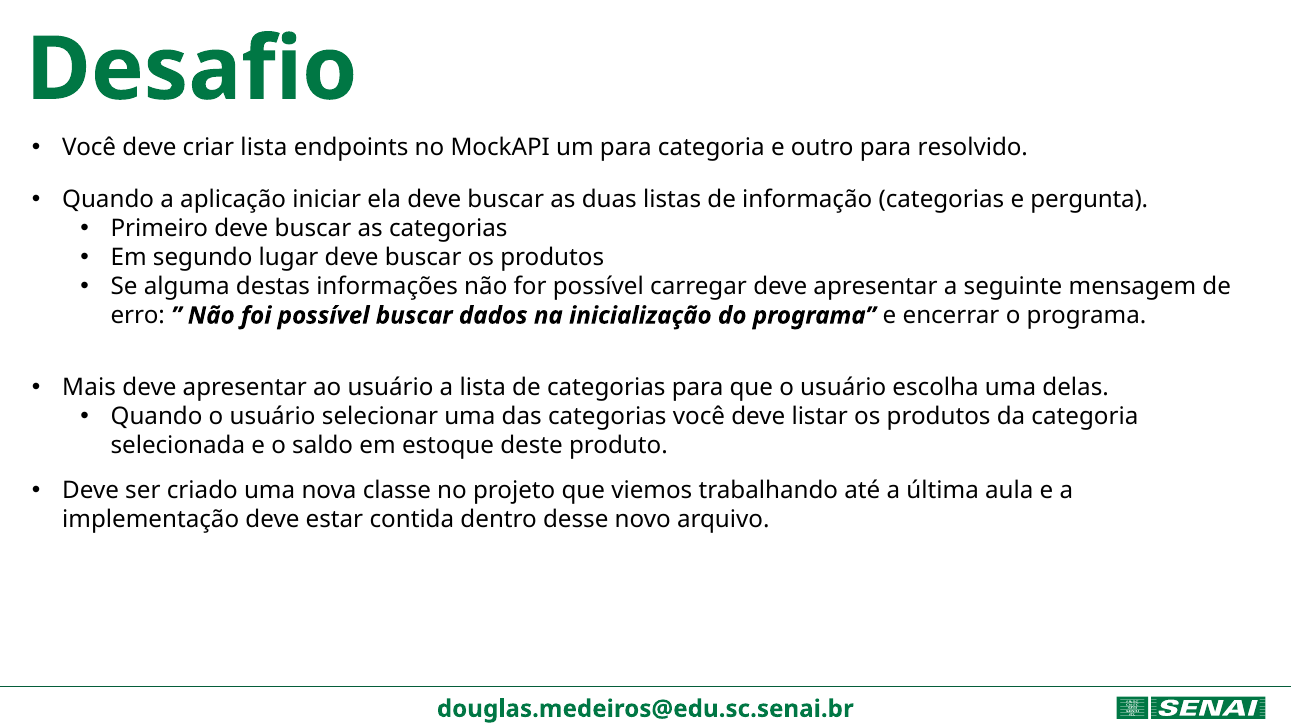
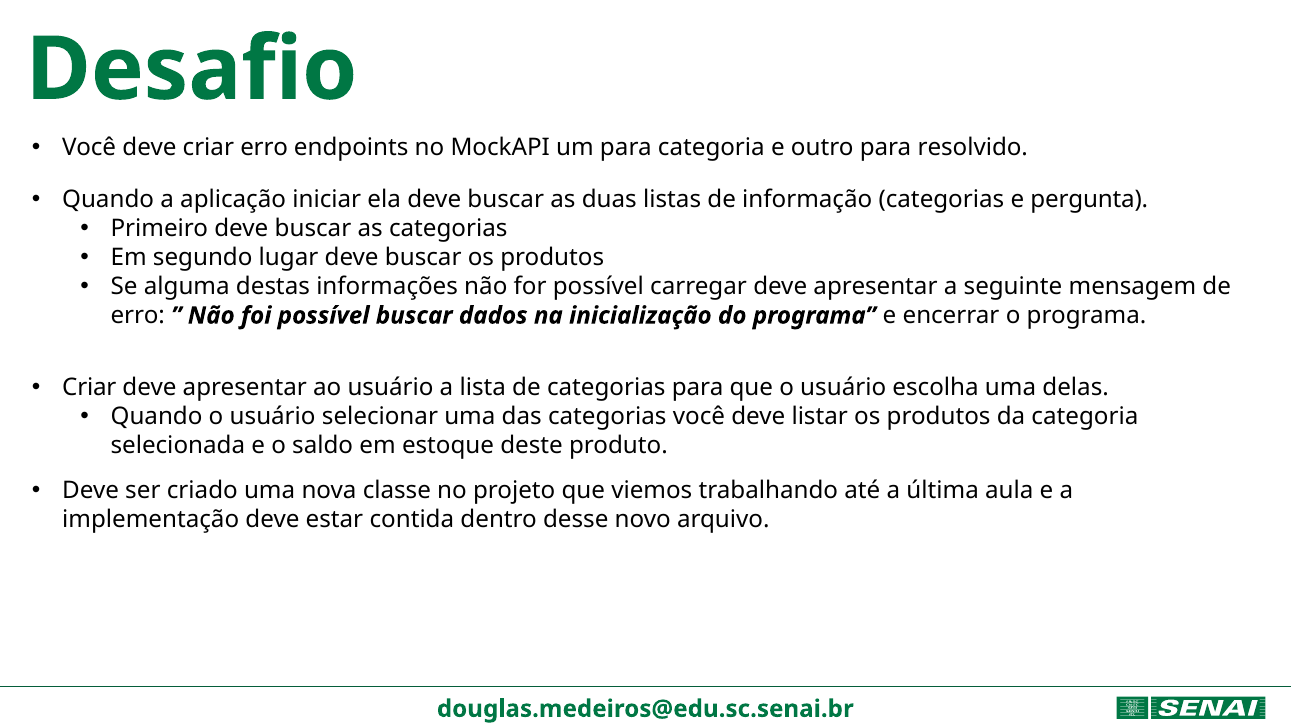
criar lista: lista -> erro (264, 148)
Mais: Mais -> Criar (89, 388)
